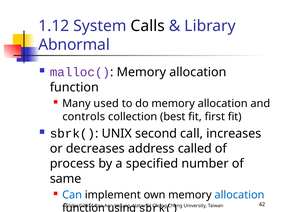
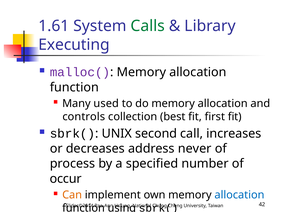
1.12: 1.12 -> 1.61 (54, 26)
Calls colour: black -> green (148, 26)
Abnormal: Abnormal -> Executing (74, 45)
called: called -> never (195, 148)
same: same -> occur (66, 178)
Can colour: blue -> orange (72, 194)
